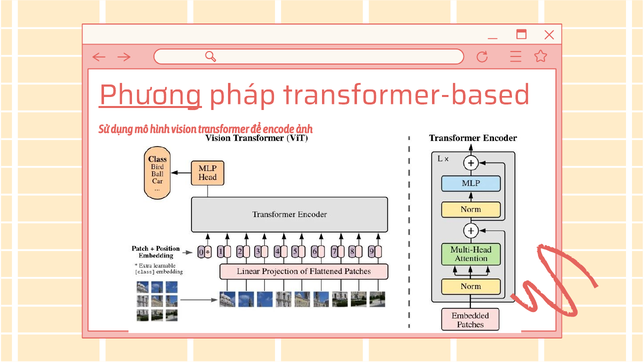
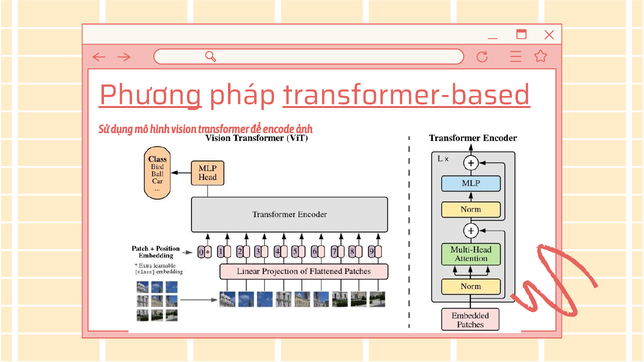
transformer-based underline: none -> present (407, 95)
